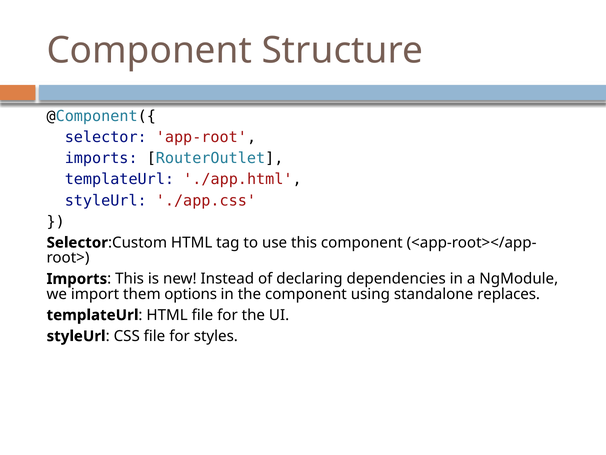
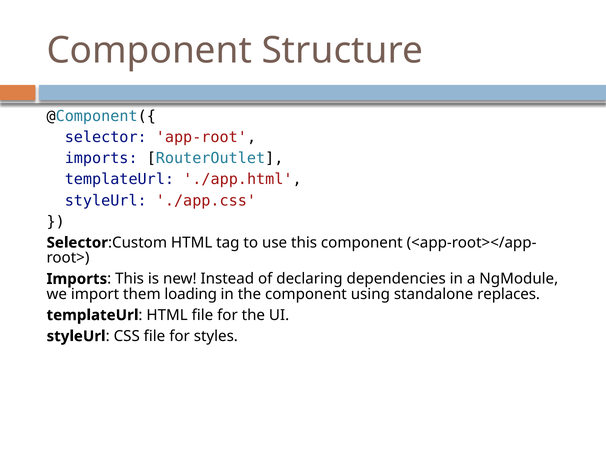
options: options -> loading (191, 294)
